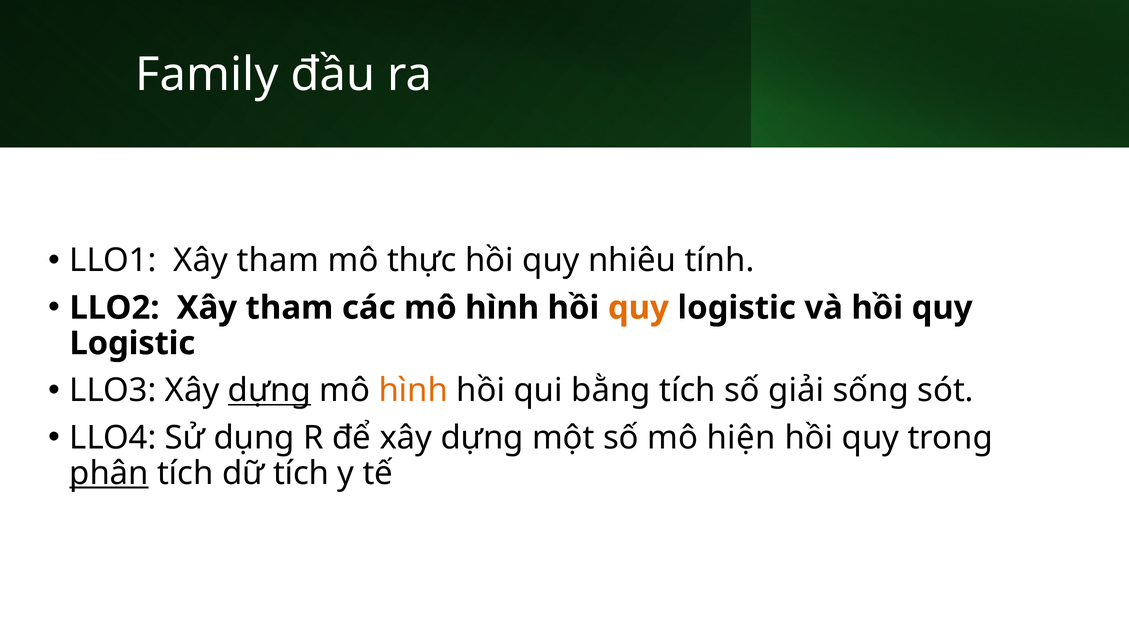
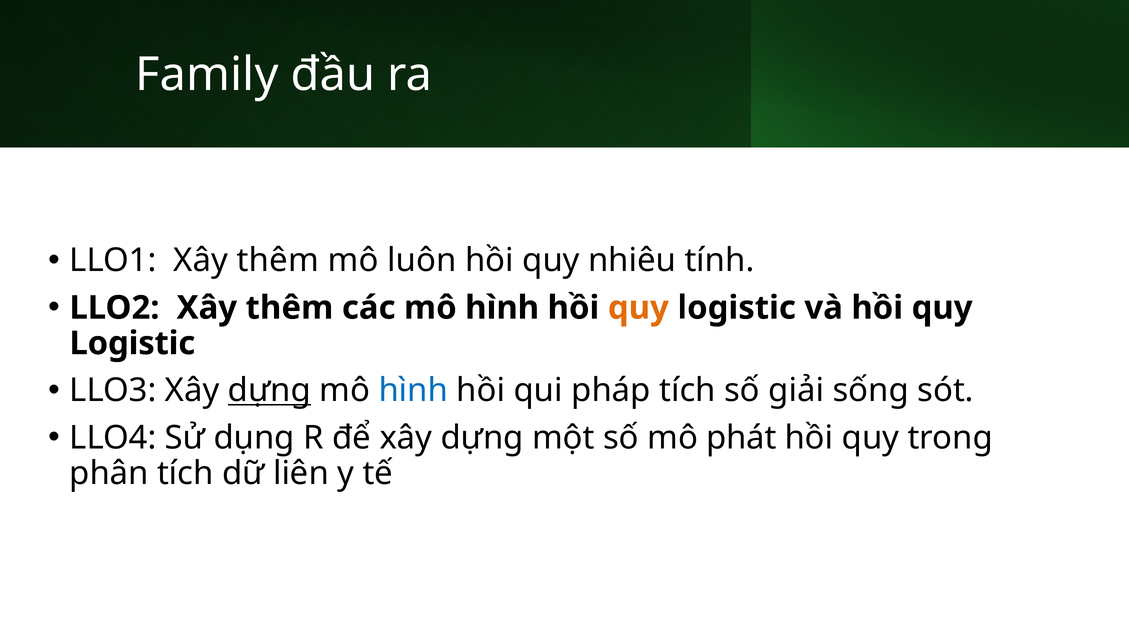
LLO1 Xây tham: tham -> thêm (278, 261)
thực: thực -> luôn (422, 261)
LLO2 Xây tham: tham -> thêm (289, 308)
hình colour: orange -> blue (413, 391)
bằng: bằng -> pháp (611, 391)
hiện: hiện -> phát (741, 438)
phân underline: present -> none (109, 473)
dữ tích: tích -> liên (301, 473)
